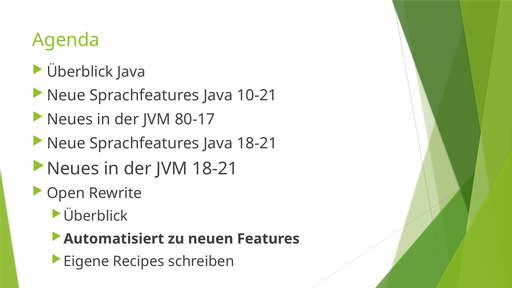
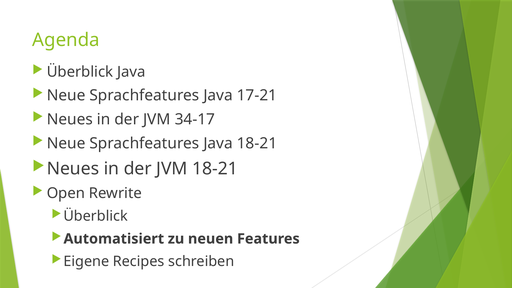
10-21: 10-21 -> 17-21 (257, 95)
80-17: 80-17 -> 34-17 (195, 119)
